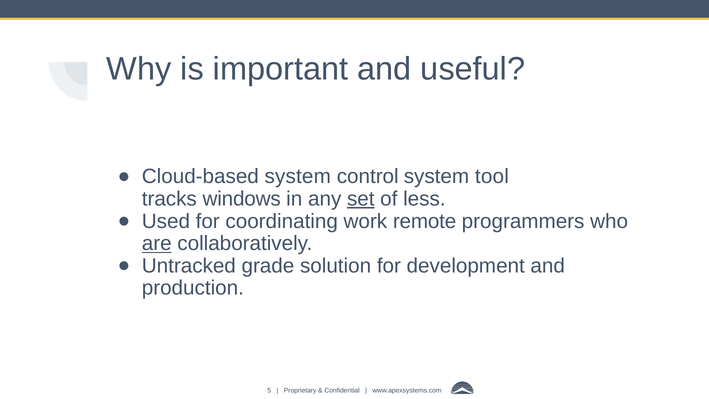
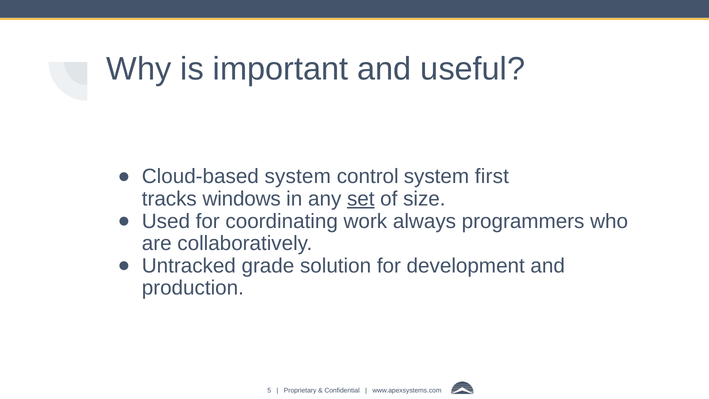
tool: tool -> first (492, 177)
less: less -> size (424, 199)
remote: remote -> always (424, 221)
are underline: present -> none (157, 243)
